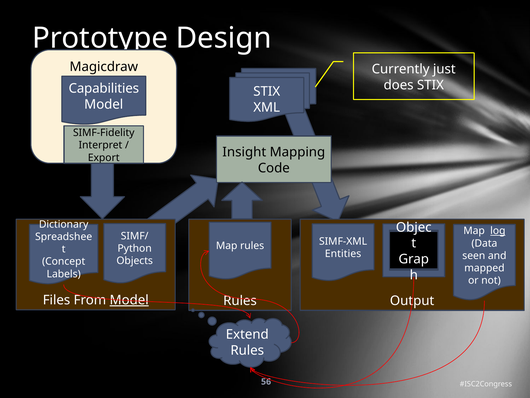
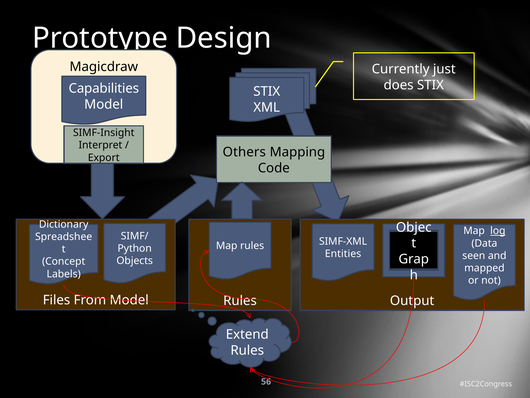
SIMF-Fidelity: SIMF-Fidelity -> SIMF-Insight (104, 133)
Insight: Insight -> Others (244, 152)
Model underline: present -> none (129, 300)
